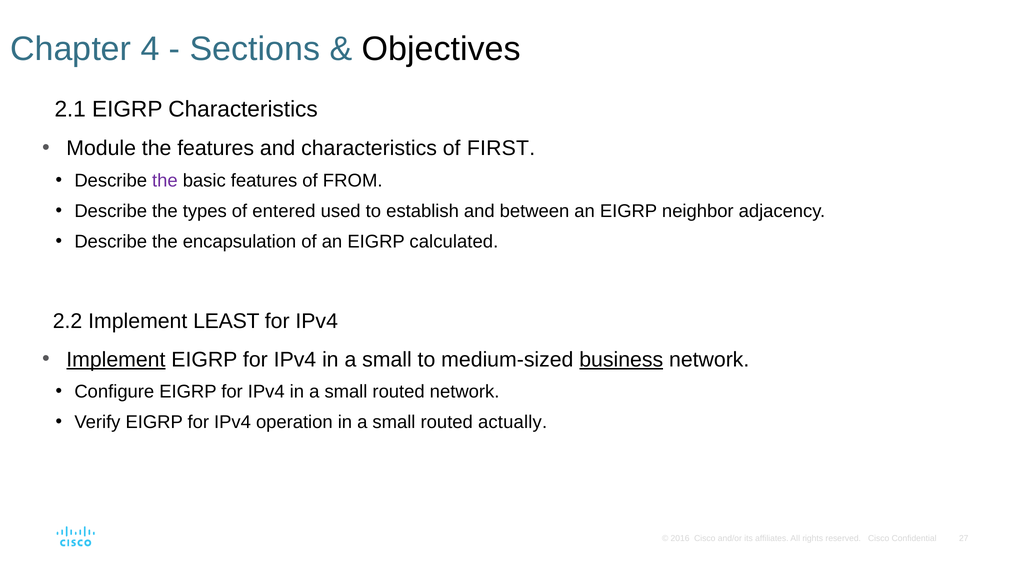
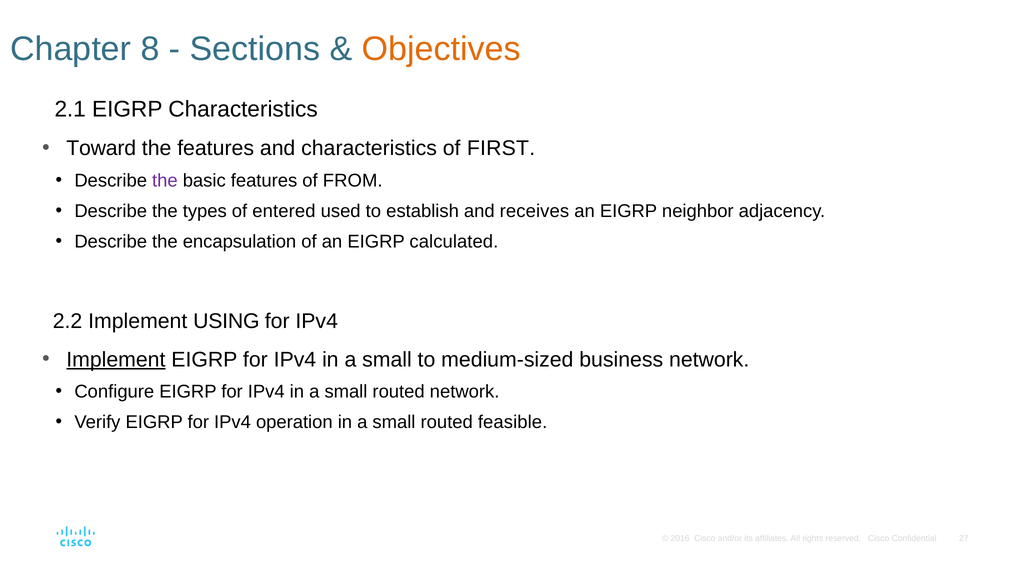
4: 4 -> 8 (150, 49)
Objectives colour: black -> orange (441, 49)
Module: Module -> Toward (101, 149)
between: between -> receives (534, 211)
LEAST: LEAST -> USING (226, 321)
business underline: present -> none (621, 360)
actually: actually -> feasible (513, 423)
